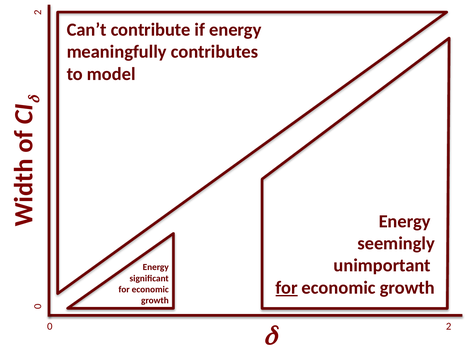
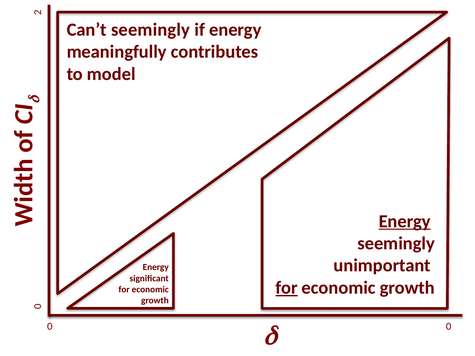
Can’t contribute: contribute -> seemingly (150, 30)
Energy underline: none -> present (405, 221)
2: 2 -> 0 (449, 327)
